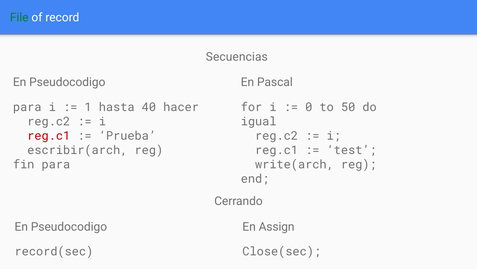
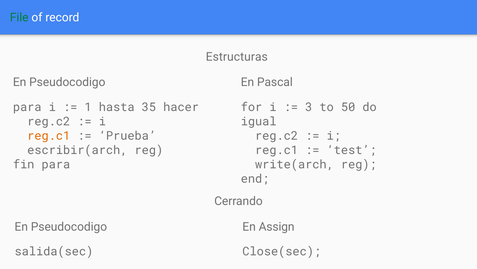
Secuencias: Secuencias -> Estructuras (237, 57)
40: 40 -> 35 (149, 107)
0: 0 -> 3 (309, 107)
reg.c1 colour: red -> orange (49, 136)
record(sec: record(sec -> salida(sec (54, 251)
